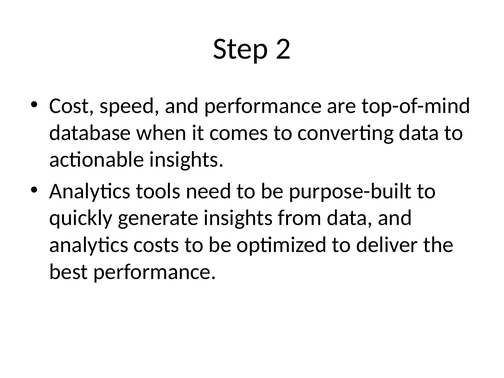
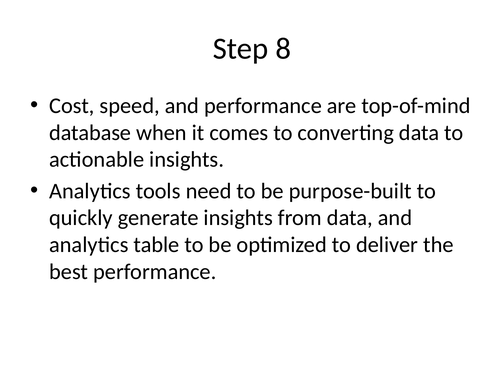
2: 2 -> 8 (283, 49)
costs: costs -> table (156, 245)
